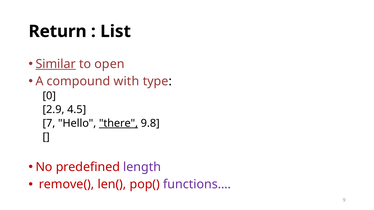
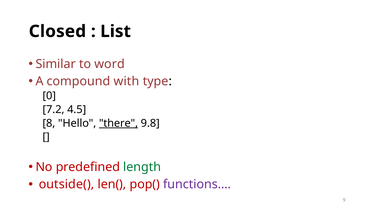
Return: Return -> Closed (57, 31)
Similar underline: present -> none (56, 64)
open: open -> word (110, 64)
2.9: 2.9 -> 7.2 (53, 110)
7: 7 -> 8 (49, 123)
length colour: purple -> green (142, 167)
remove(: remove( -> outside( (66, 185)
